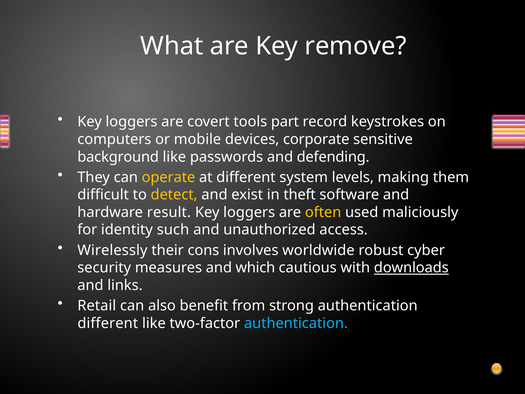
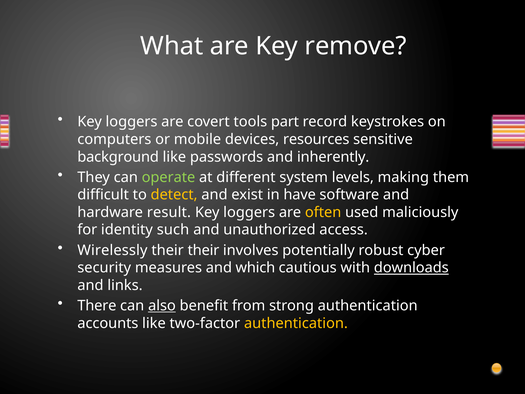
corporate: corporate -> resources (316, 139)
defending: defending -> inherently (333, 157)
operate colour: yellow -> light green (168, 177)
theft: theft -> have (300, 195)
their cons: cons -> their (203, 250)
worldwide: worldwide -> potentially (318, 250)
Retail: Retail -> There (97, 306)
also underline: none -> present (162, 306)
different: different -> accounts (108, 323)
authentication colour: light blue -> yellow (296, 323)
